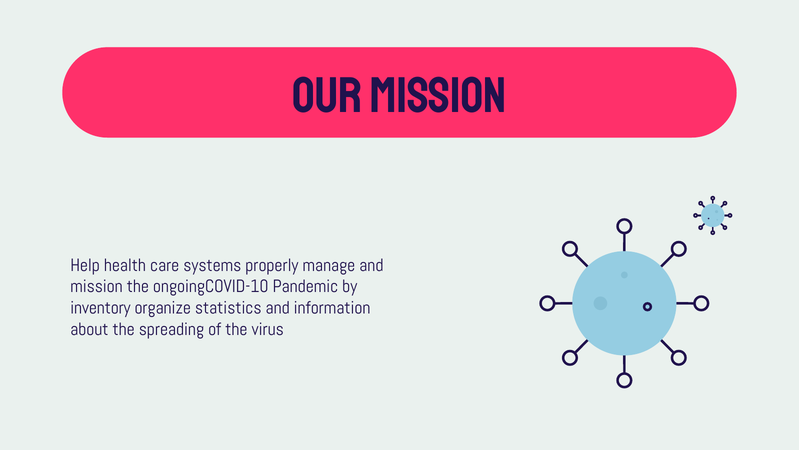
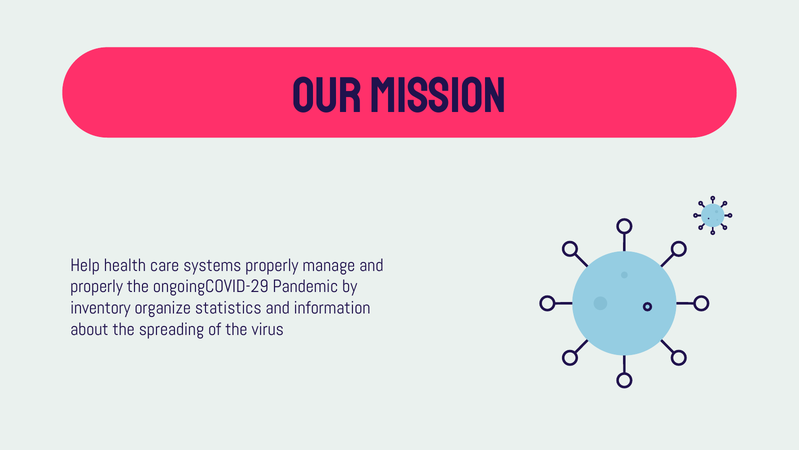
mission: mission -> properly (97, 286)
ongoingCOVID-10: ongoingCOVID-10 -> ongoingCOVID-29 (211, 286)
